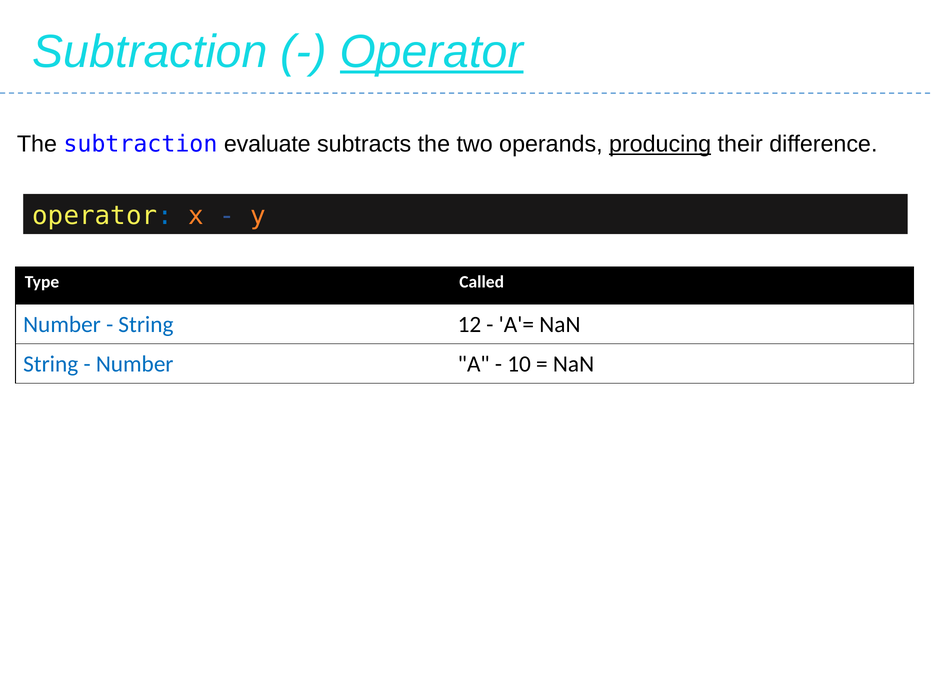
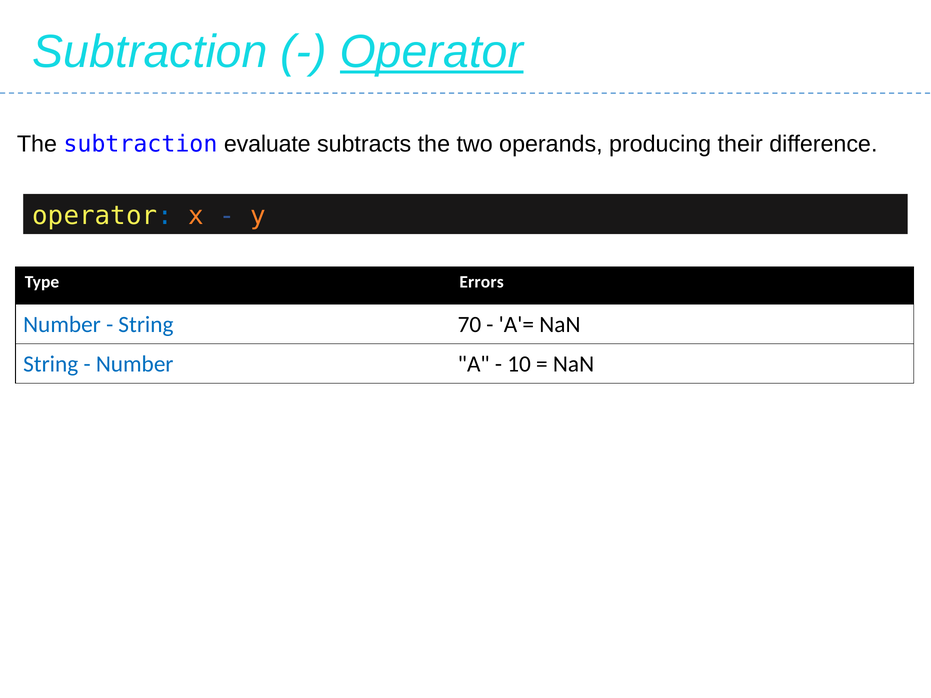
producing underline: present -> none (660, 144)
Called: Called -> Errors (482, 282)
12: 12 -> 70 (469, 325)
